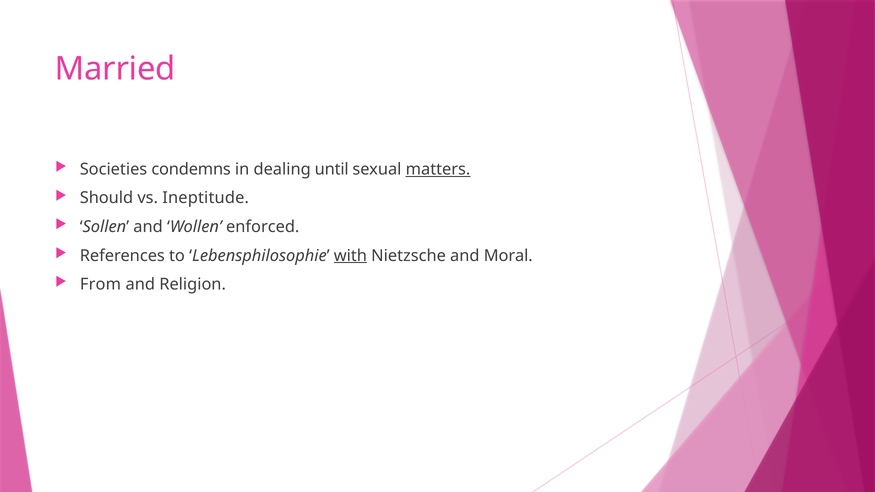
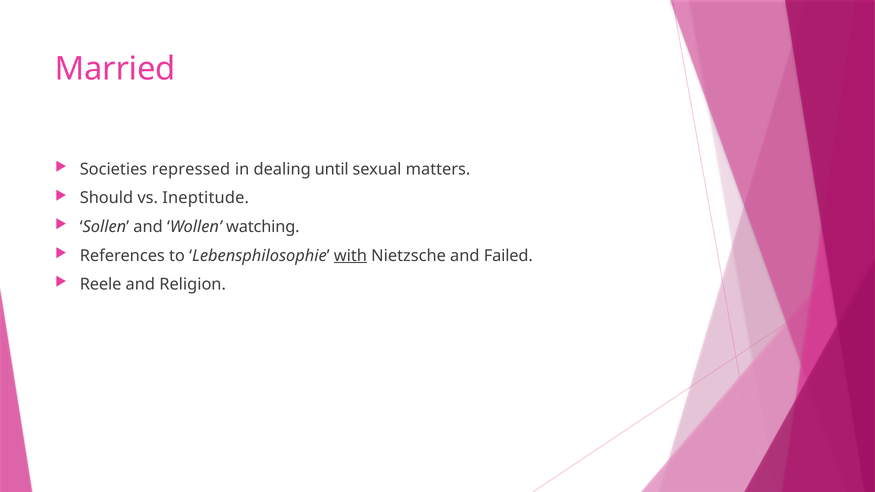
condemns: condemns -> repressed (191, 169)
matters underline: present -> none (438, 169)
enforced: enforced -> watching (263, 227)
Moral: Moral -> Failed (508, 256)
From: From -> Reele (101, 285)
